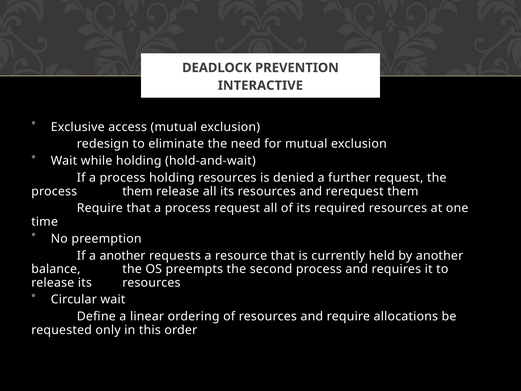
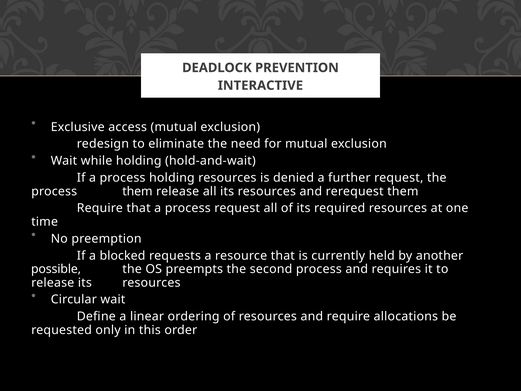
a another: another -> blocked (122, 255)
balance: balance -> possible (56, 269)
